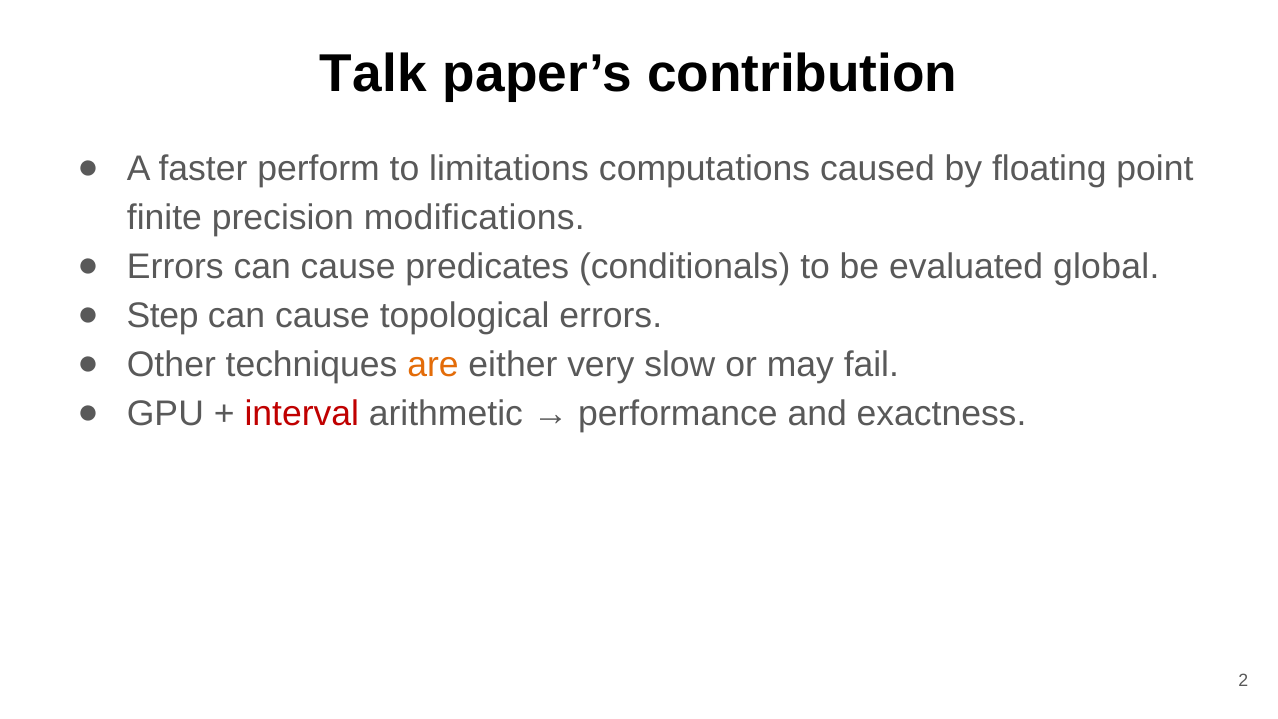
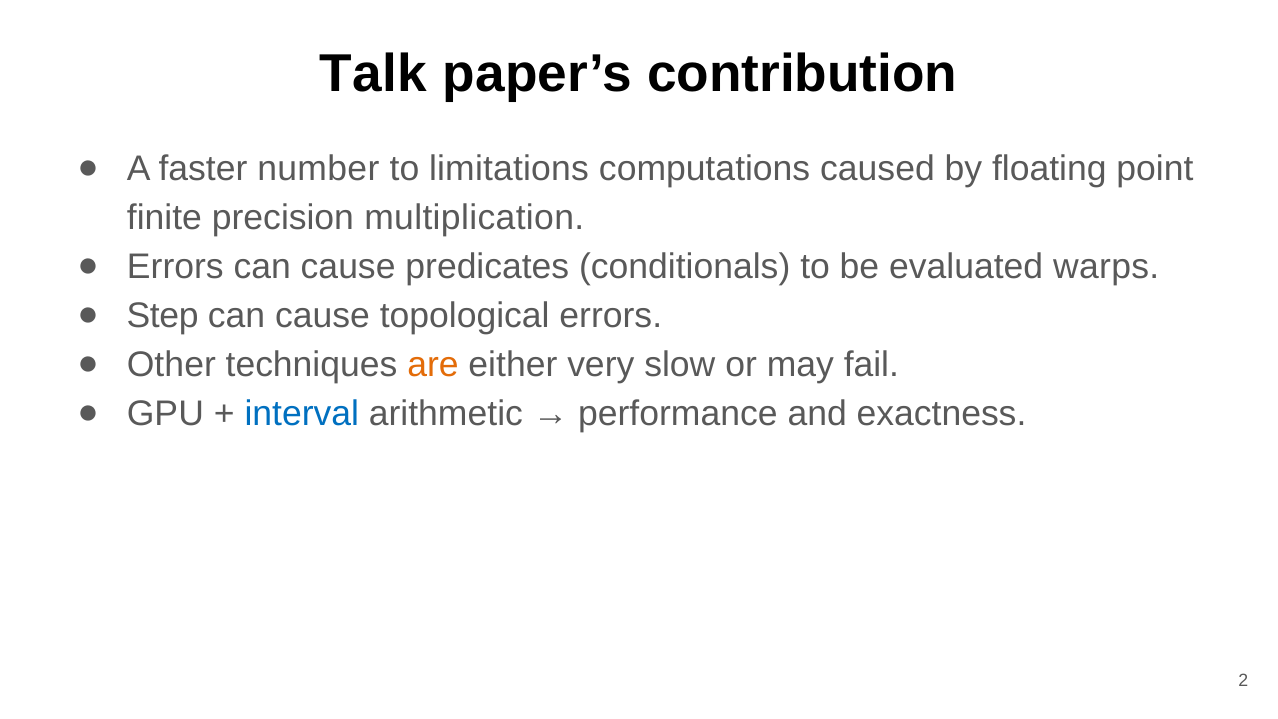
perform: perform -> number (318, 169)
modifications: modifications -> multiplication (474, 218)
global: global -> warps (1106, 267)
interval colour: red -> blue (302, 414)
